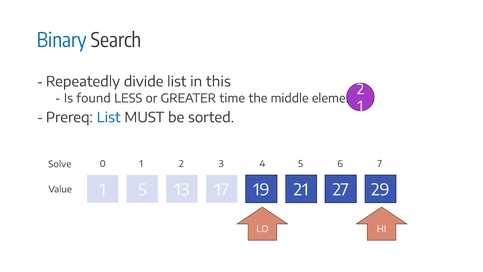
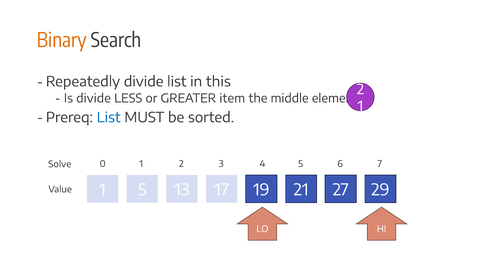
Binary colour: blue -> orange (62, 41)
Is found: found -> divide (94, 98)
time: time -> item (232, 98)
